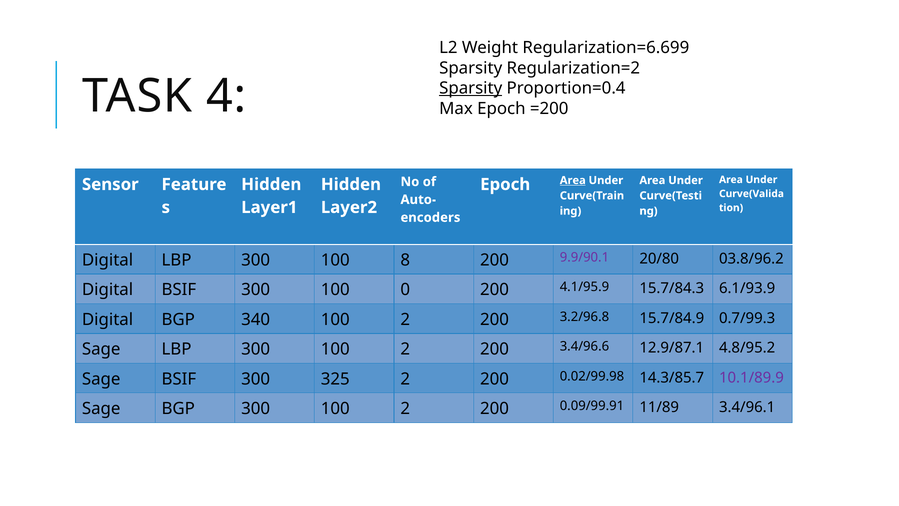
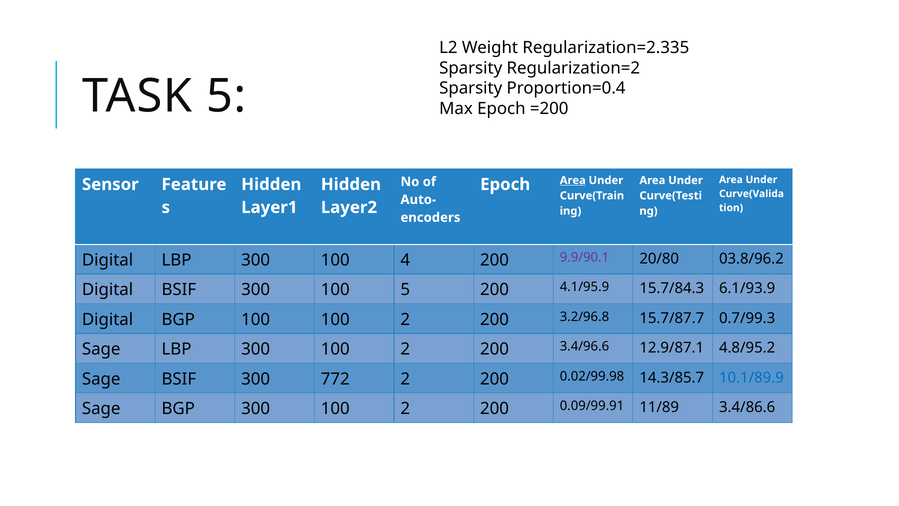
Regularization=6.699: Regularization=6.699 -> Regularization=2.335 (606, 48)
TASK 4: 4 -> 5 (226, 96)
Sparsity underline: present -> none (471, 88)
8: 8 -> 4 (405, 260)
100 0: 0 -> 5 (405, 290)
BGP 340: 340 -> 100 (256, 319)
15.7/84.9: 15.7/84.9 -> 15.7/87.7 (672, 318)
325: 325 -> 772 (335, 379)
10.1/89.9 colour: purple -> blue (751, 377)
3.4/96.1: 3.4/96.1 -> 3.4/86.6 (747, 407)
